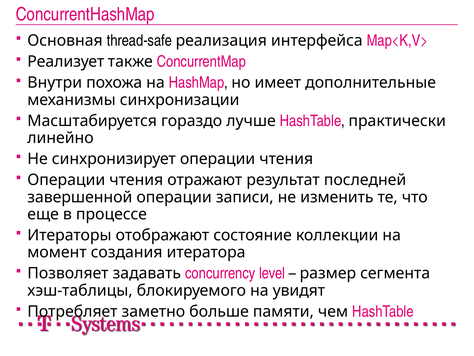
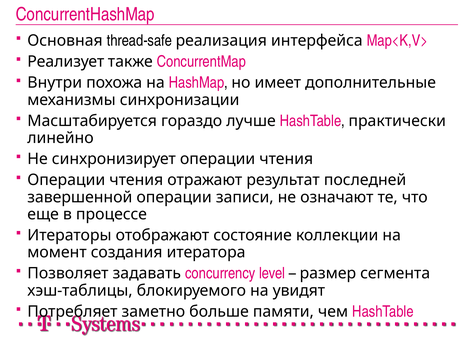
изменить: изменить -> означают (337, 197)
